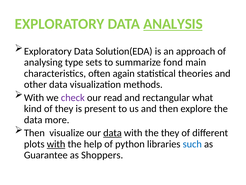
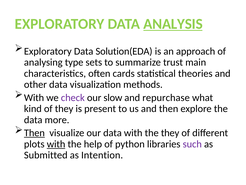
fond: fond -> trust (173, 62)
again: again -> cards (124, 73)
read: read -> slow (113, 97)
rectangular: rectangular -> repurchase (166, 97)
Then underline: none -> present (34, 133)
data underline: present -> none (112, 133)
such colour: blue -> purple (192, 144)
Guarantee: Guarantee -> Submitted (46, 155)
Shoppers: Shoppers -> Intention (102, 155)
